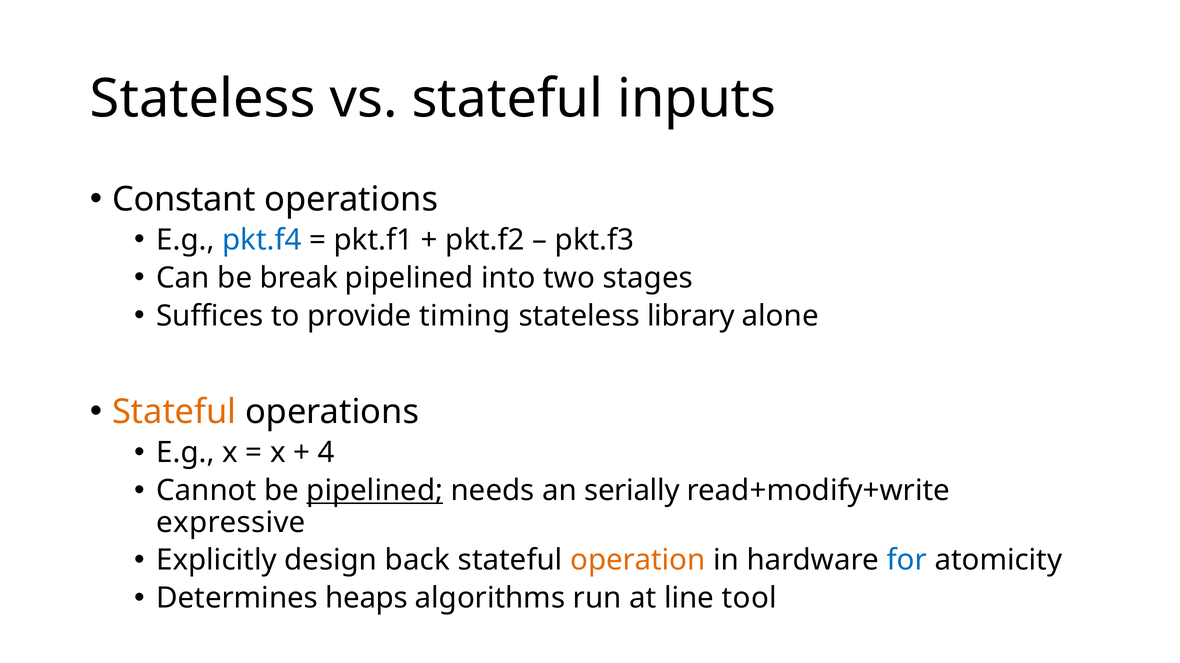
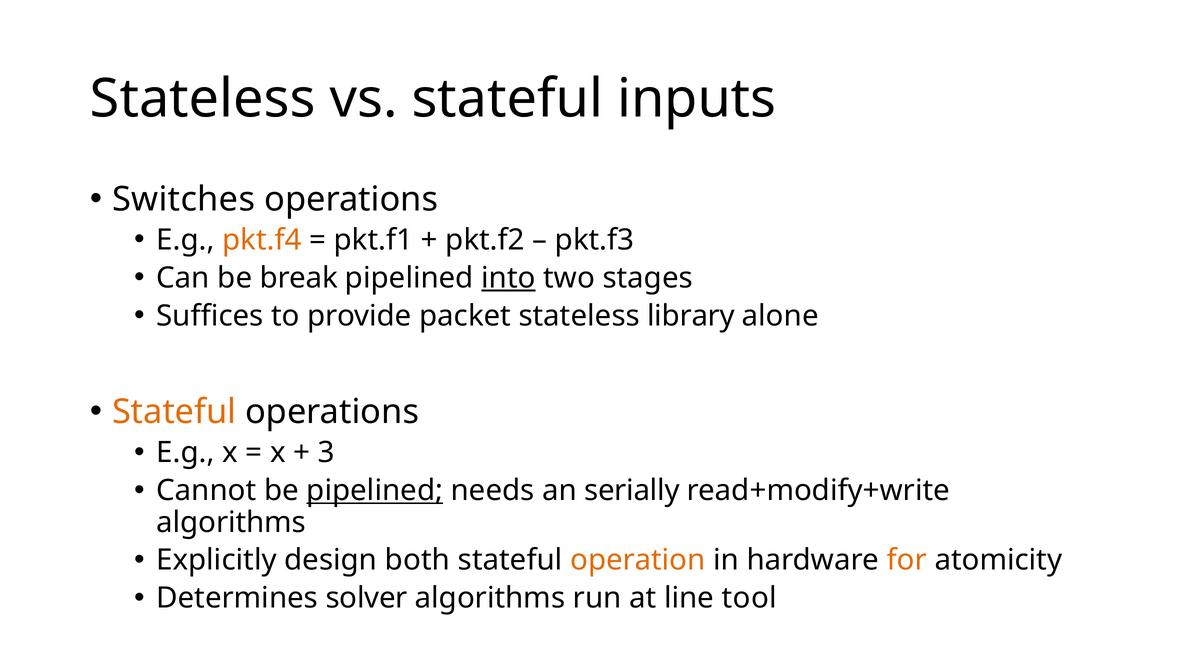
Constant: Constant -> Switches (184, 200)
pkt.f4 colour: blue -> orange (262, 240)
into underline: none -> present (509, 278)
timing: timing -> packet (465, 316)
4: 4 -> 3 (326, 453)
expressive: expressive -> algorithms (231, 523)
back: back -> both (418, 561)
for colour: blue -> orange (907, 561)
heaps: heaps -> solver (367, 599)
